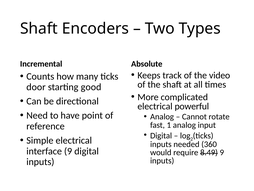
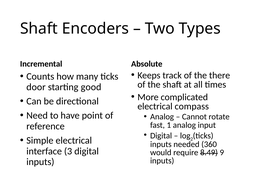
video: video -> there (220, 75)
powerful: powerful -> compass (192, 106)
interface 9: 9 -> 3 (68, 151)
